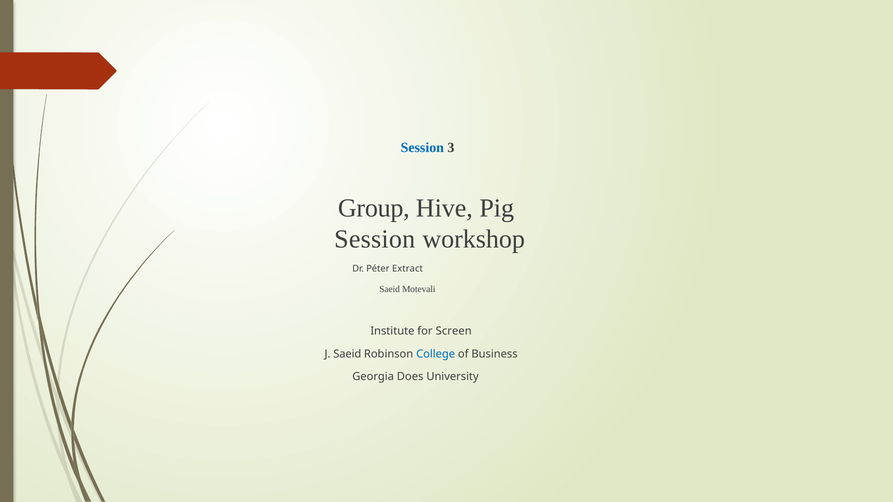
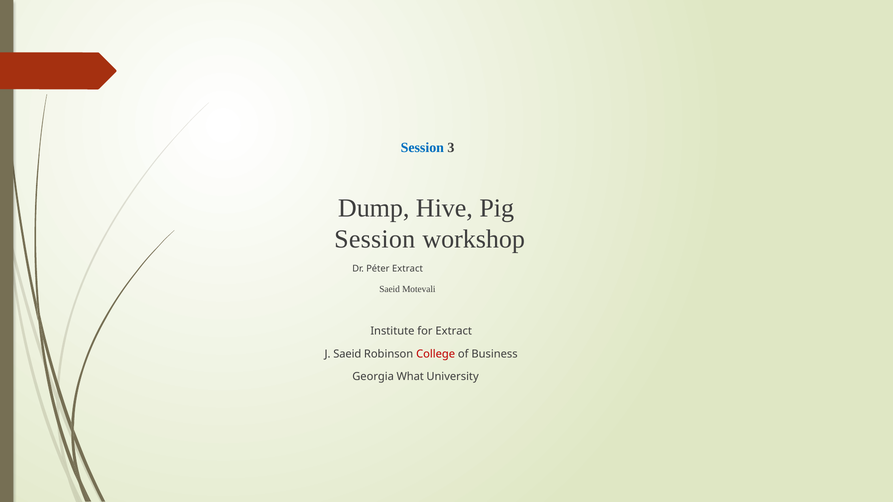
Group: Group -> Dump (374, 208)
for Screen: Screen -> Extract (454, 331)
College colour: blue -> red (436, 354)
Does: Does -> What (410, 377)
